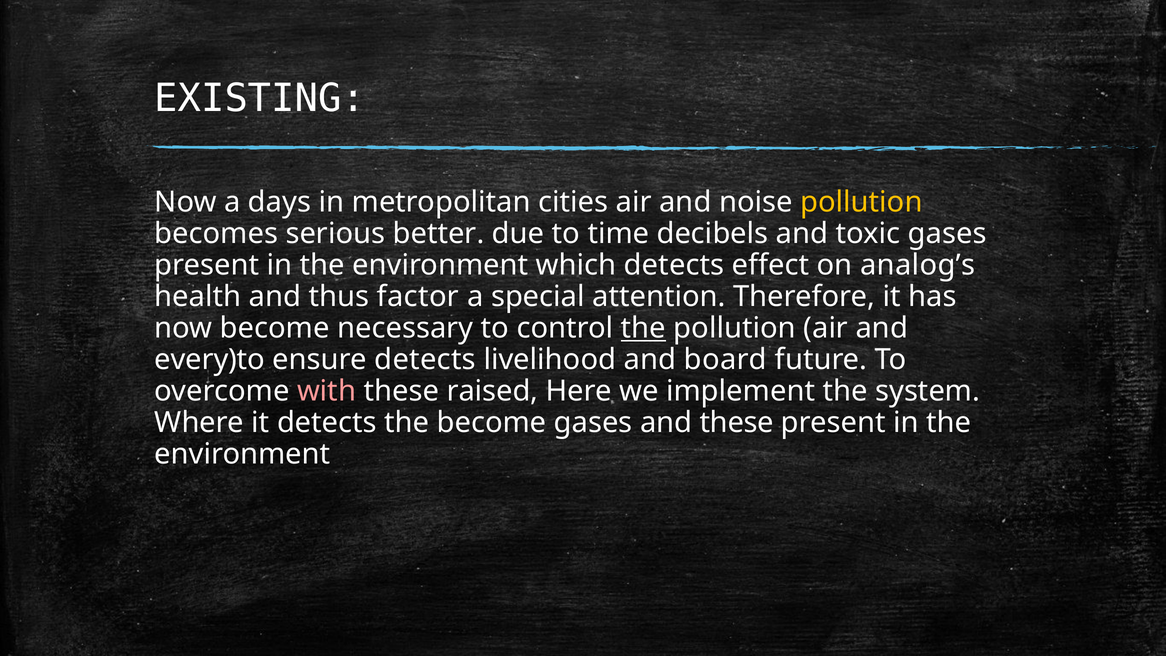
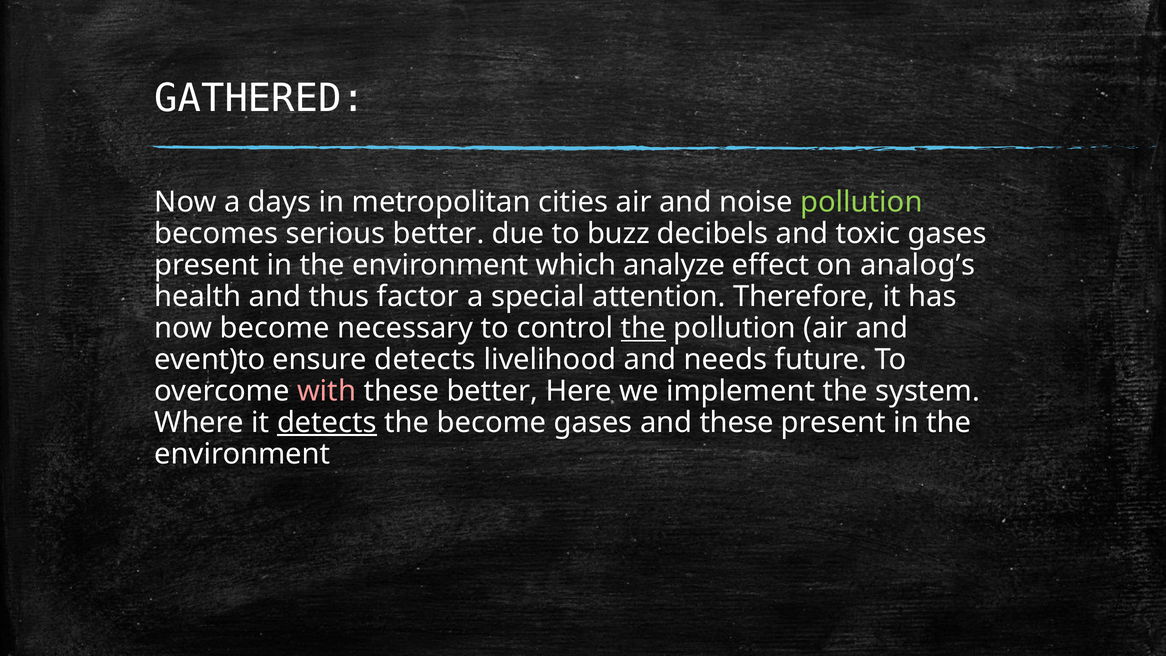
EXISTING: EXISTING -> GATHERED (260, 98)
pollution colour: yellow -> light green (861, 202)
time: time -> buzz (619, 234)
which detects: detects -> analyze (674, 265)
every)to: every)to -> event)to (210, 360)
board: board -> needs (725, 360)
these raised: raised -> better (492, 391)
detects underline: none -> present (327, 423)
